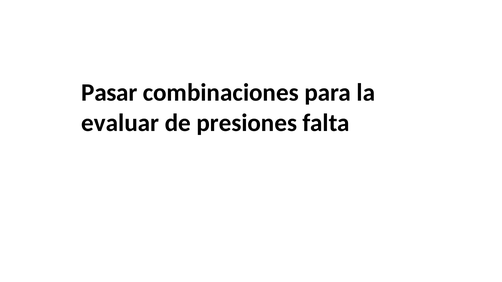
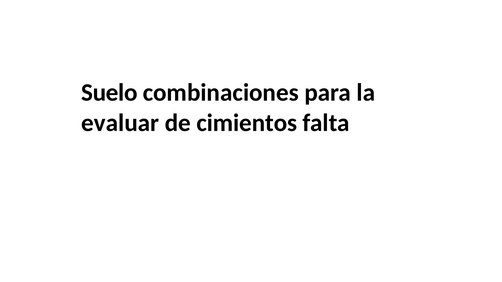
Pasar: Pasar -> Suelo (109, 93)
presiones: presiones -> cimientos (247, 123)
